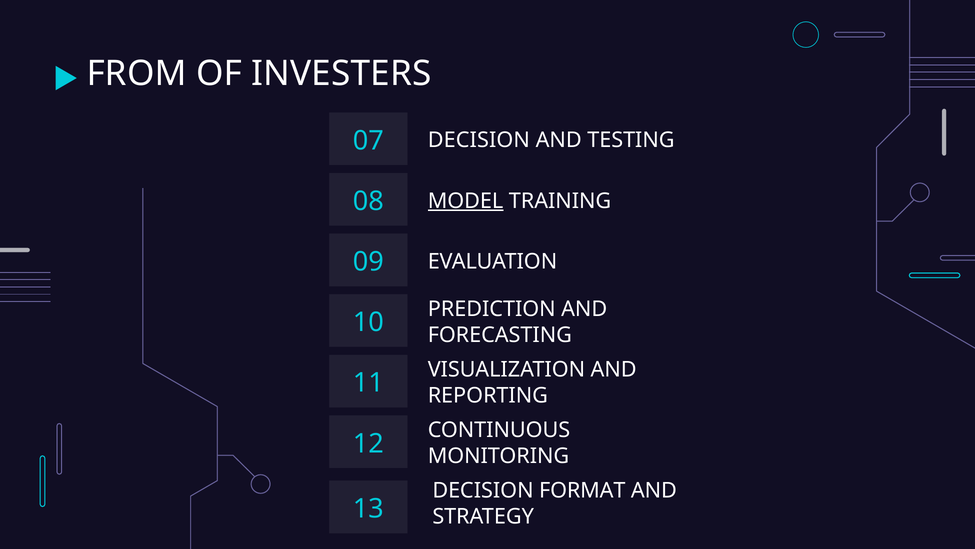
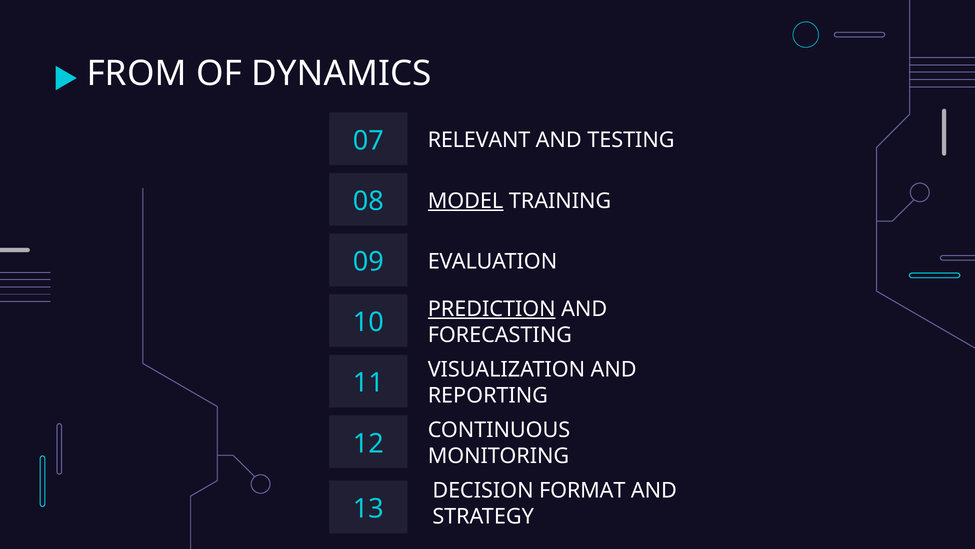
INVESTERS: INVESTERS -> DYNAMICS (341, 74)
DECISION: DECISION -> RELEVANT (479, 140)
PREDICTION underline: none -> present (492, 309)
